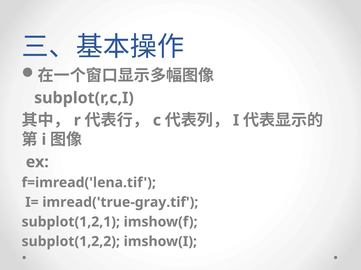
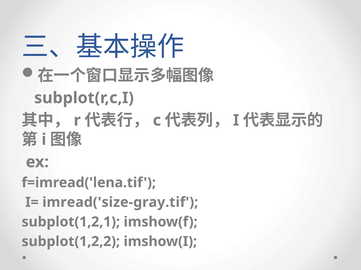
imread('true-gray.tif: imread('true-gray.tif -> imread('size-gray.tif (120, 203)
